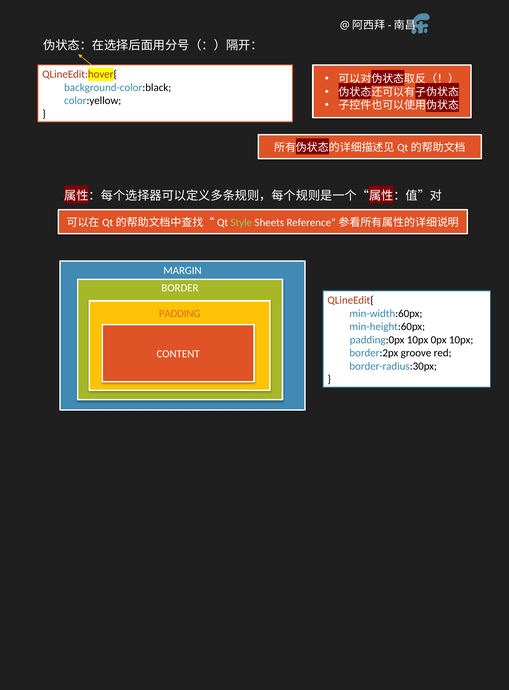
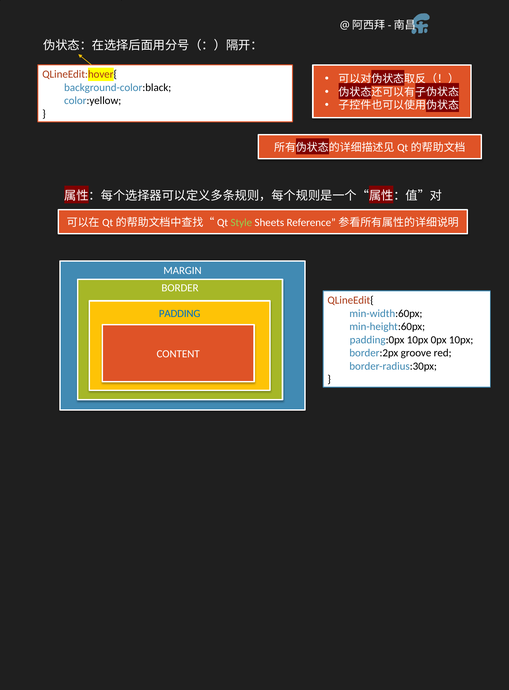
PADDING colour: orange -> blue (180, 313)
